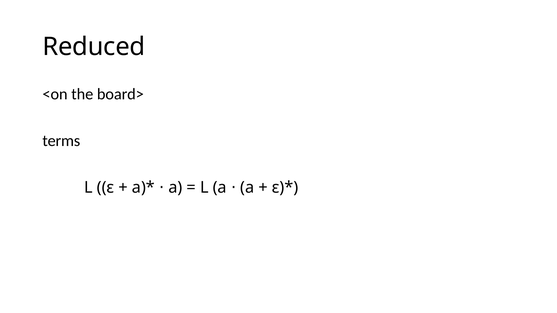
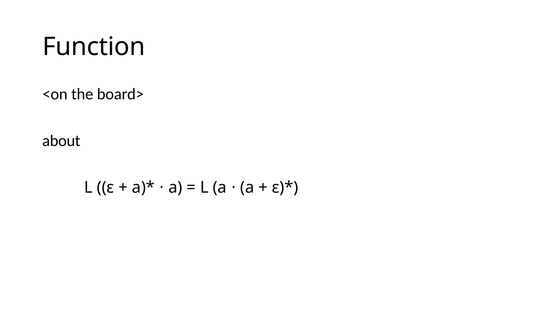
Reduced: Reduced -> Function (94, 47)
terms: terms -> about (61, 141)
